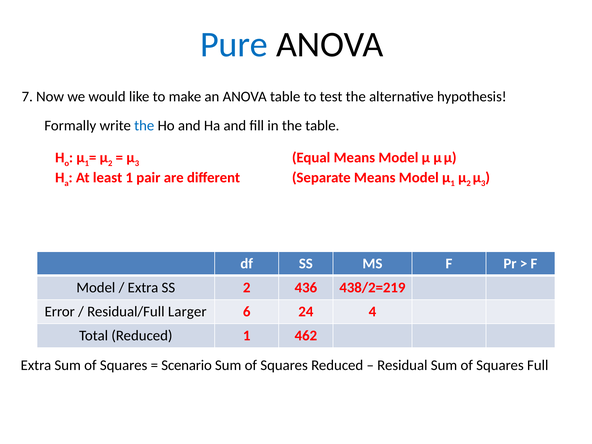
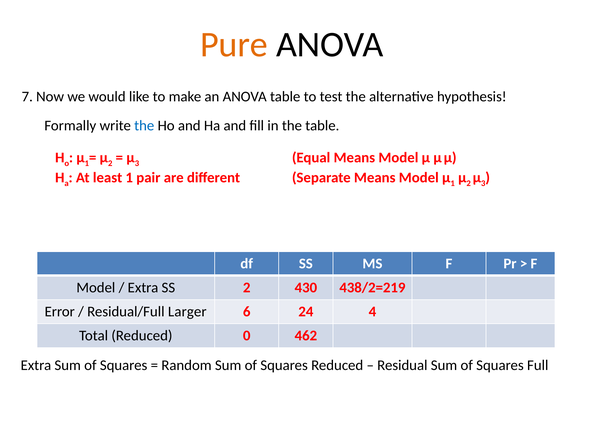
Pure colour: blue -> orange (234, 44)
436: 436 -> 430 (306, 288)
Reduced 1: 1 -> 0 (247, 336)
Scenario: Scenario -> Random (186, 365)
